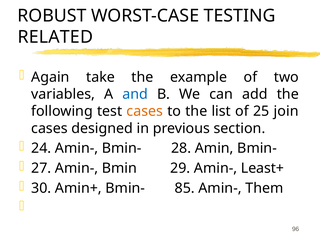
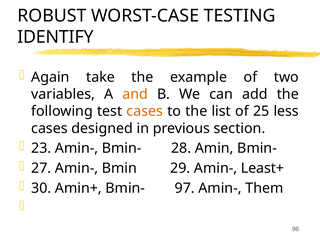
RELATED: RELATED -> IDENTIFY (55, 37)
and colour: blue -> orange (135, 94)
join: join -> less (286, 111)
24: 24 -> 23 (41, 148)
85: 85 -> 97 (185, 188)
